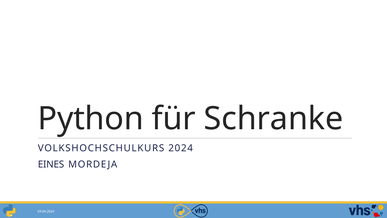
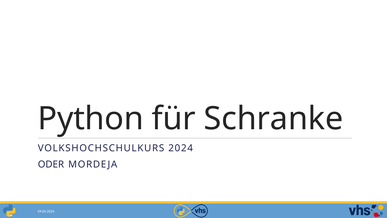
EINES: EINES -> ODER (51, 164)
